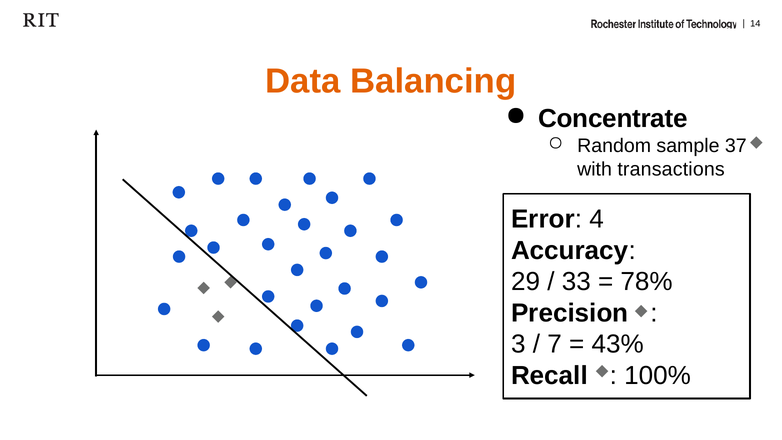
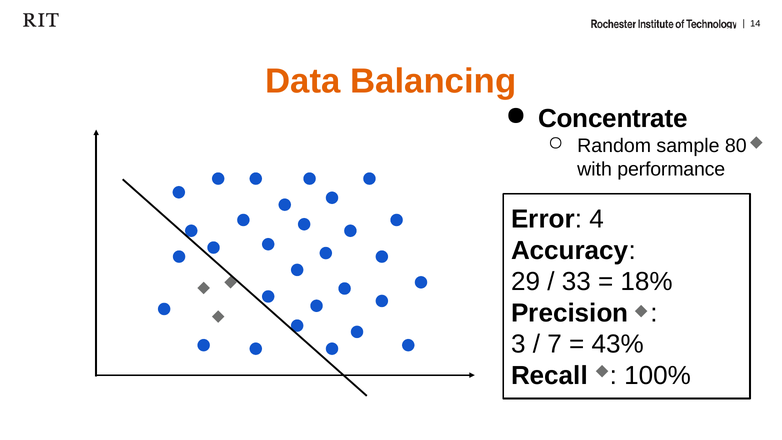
37: 37 -> 80 (736, 146)
transactions: transactions -> performance (671, 169)
78%: 78% -> 18% (647, 282)
